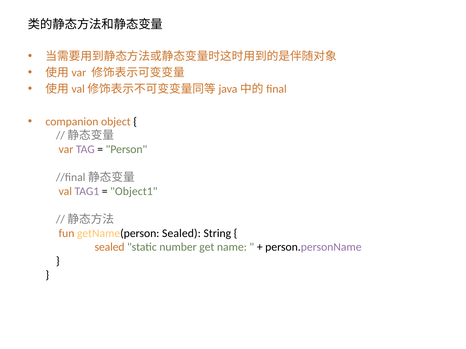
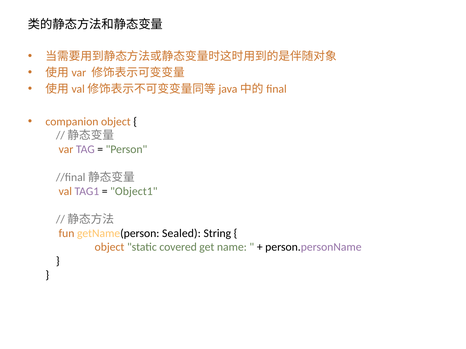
sealed: sealed -> object (109, 248)
number: number -> covered (178, 248)
